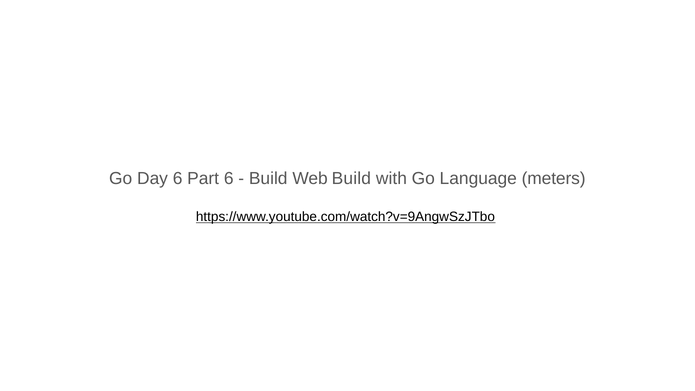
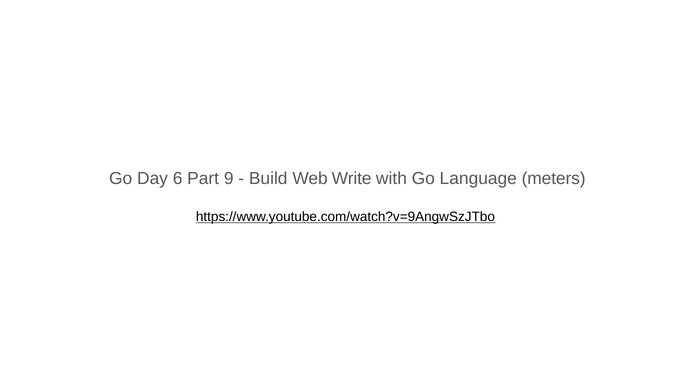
Part 6: 6 -> 9 (229, 179)
Web Build: Build -> Write (352, 179)
